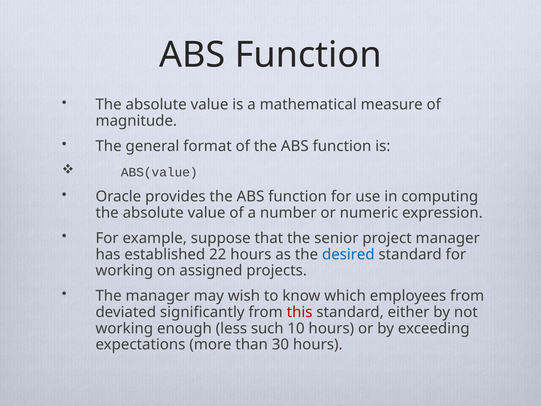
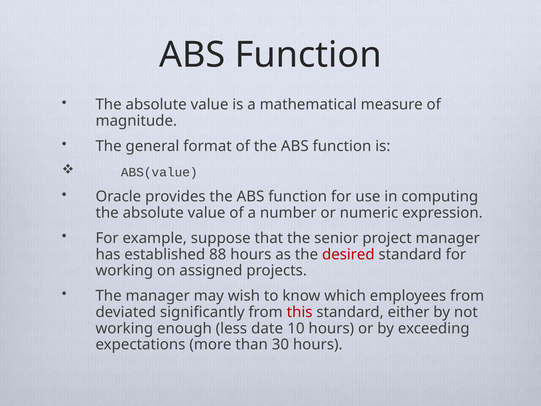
22: 22 -> 88 (218, 254)
desired colour: blue -> red (348, 254)
such: such -> date (267, 328)
